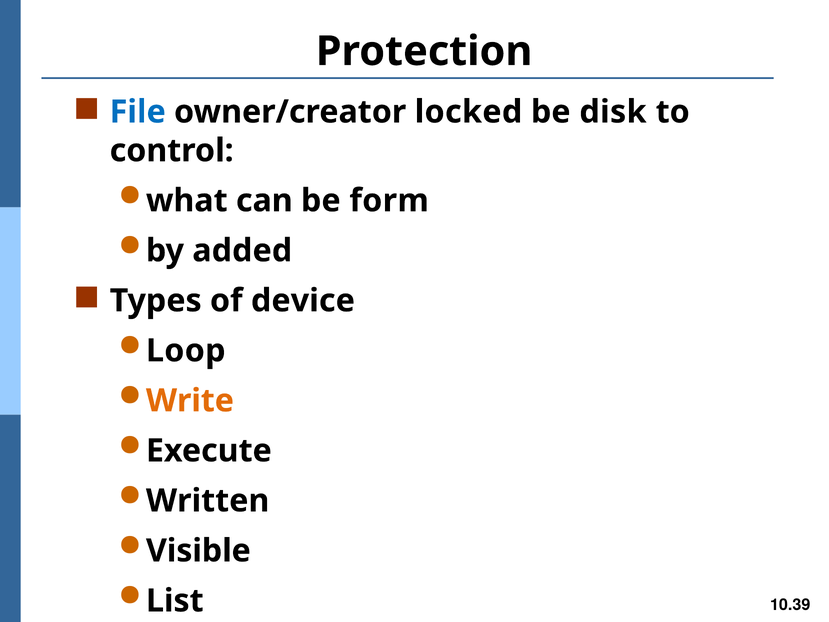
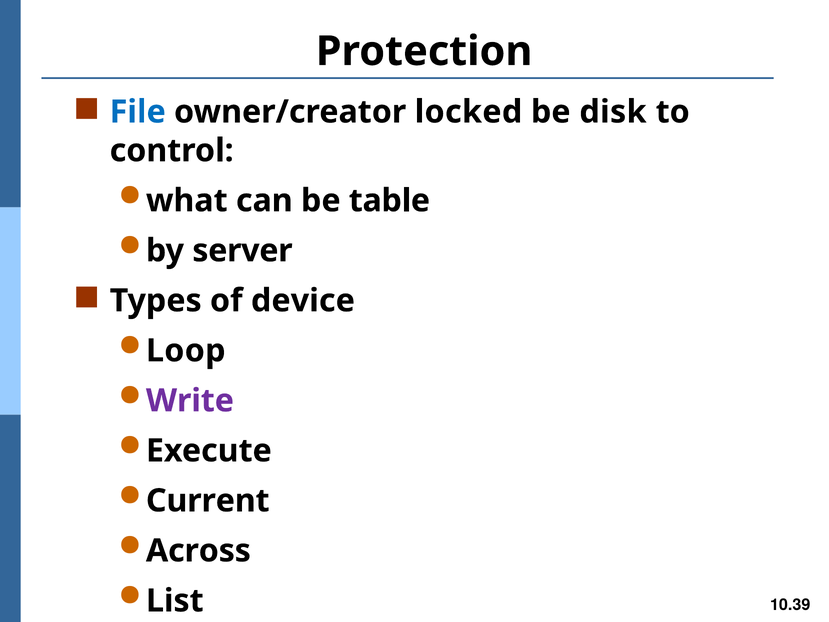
form: form -> table (389, 201)
added: added -> server (242, 251)
Write colour: orange -> purple (190, 401)
Written: Written -> Current (208, 501)
Visible: Visible -> Across (198, 551)
